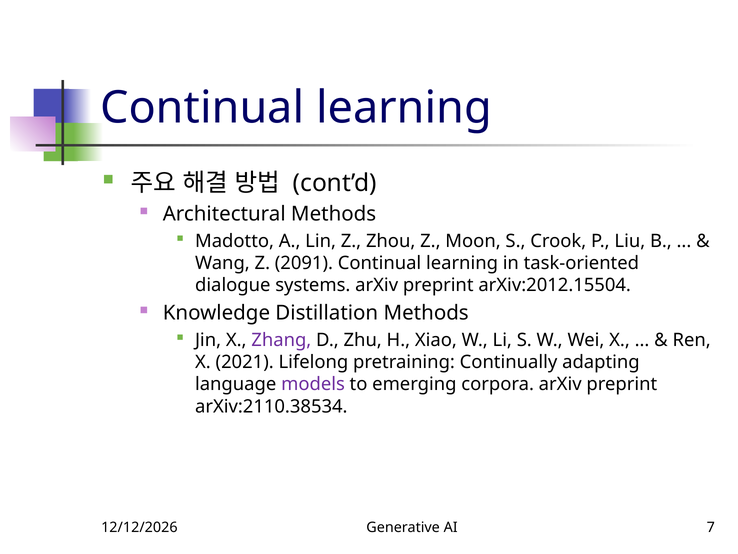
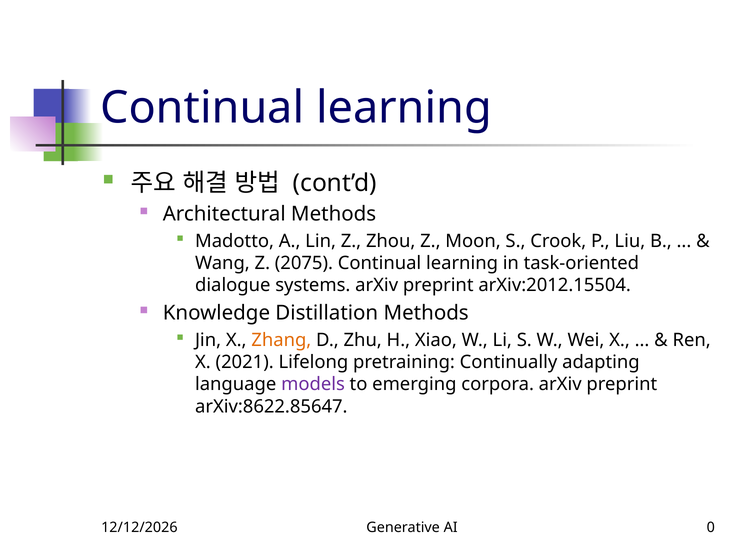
2091: 2091 -> 2075 (304, 263)
Zhang colour: purple -> orange (281, 340)
arXiv:2110.38534: arXiv:2110.38534 -> arXiv:8622.85647 (271, 406)
7: 7 -> 0 (711, 527)
